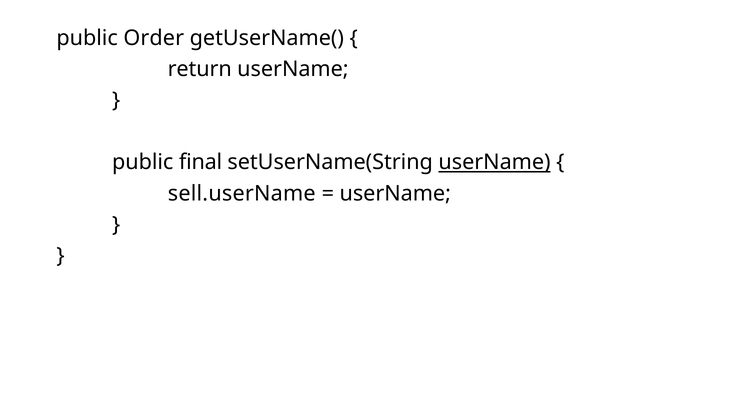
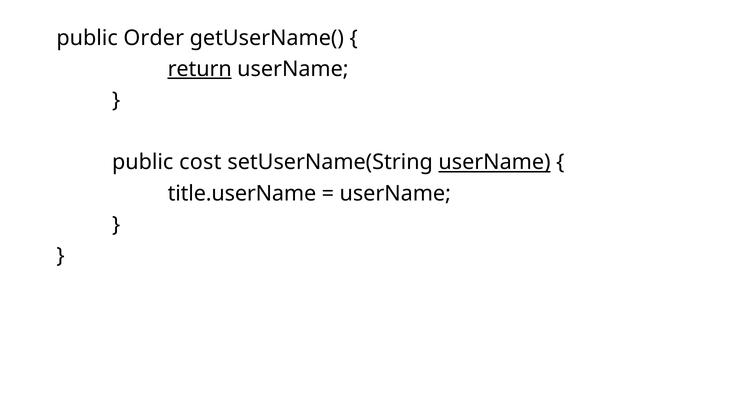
return underline: none -> present (200, 69)
final: final -> cost (200, 162)
sell.userName: sell.userName -> title.userName (242, 193)
